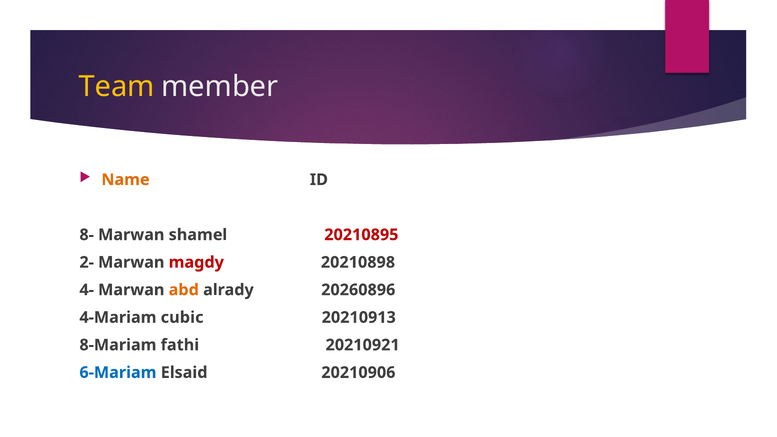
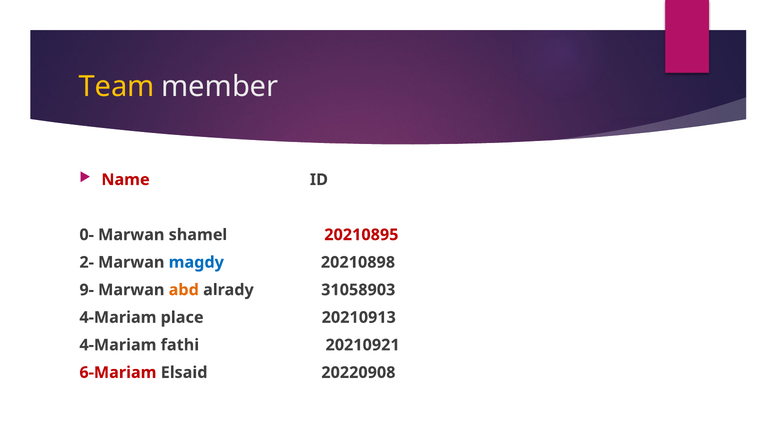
Name colour: orange -> red (125, 180)
8-: 8- -> 0- (87, 235)
magdy colour: red -> blue (196, 262)
4-: 4- -> 9- (87, 290)
20260896: 20260896 -> 31058903 (358, 290)
cubic: cubic -> place (182, 317)
8-Mariam: 8-Mariam -> 4-Mariam (118, 345)
6-Mariam colour: blue -> red (118, 373)
20210906: 20210906 -> 20220908 (358, 373)
